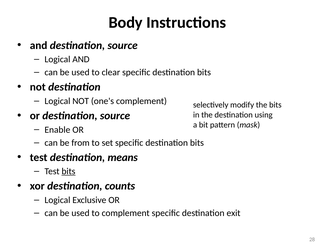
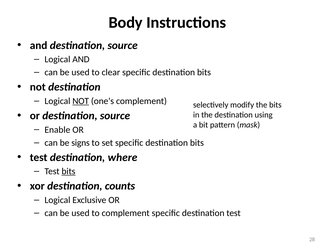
NOT underline: none -> present (81, 101)
from: from -> signs (81, 143)
means: means -> where (123, 157)
destination exit: exit -> test (234, 213)
